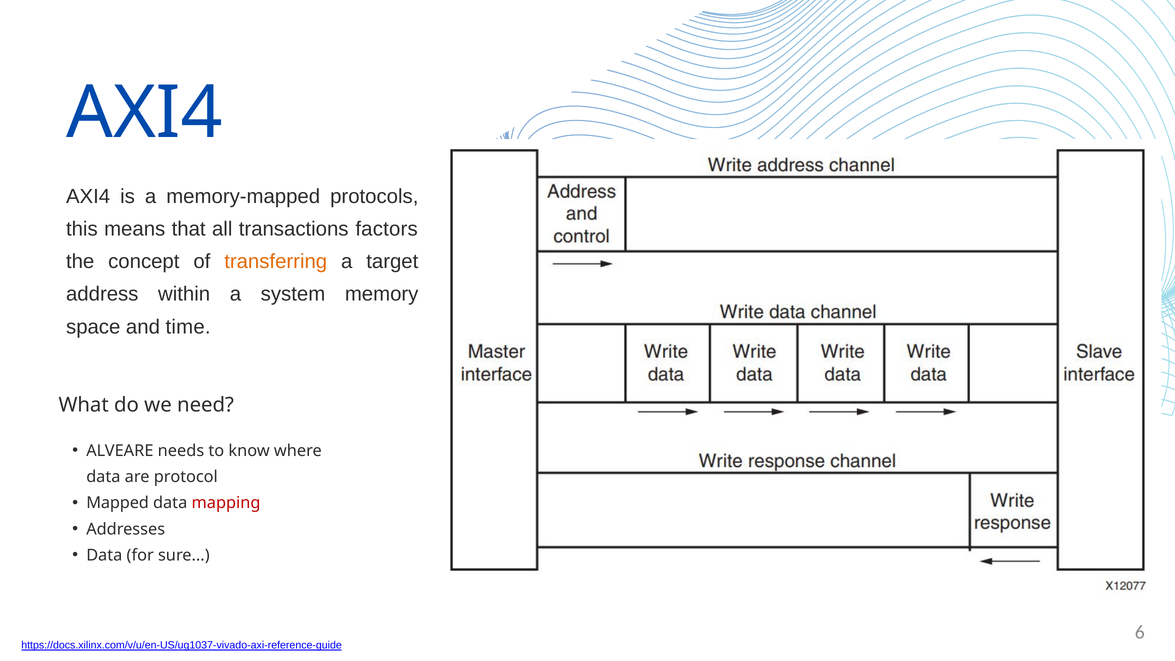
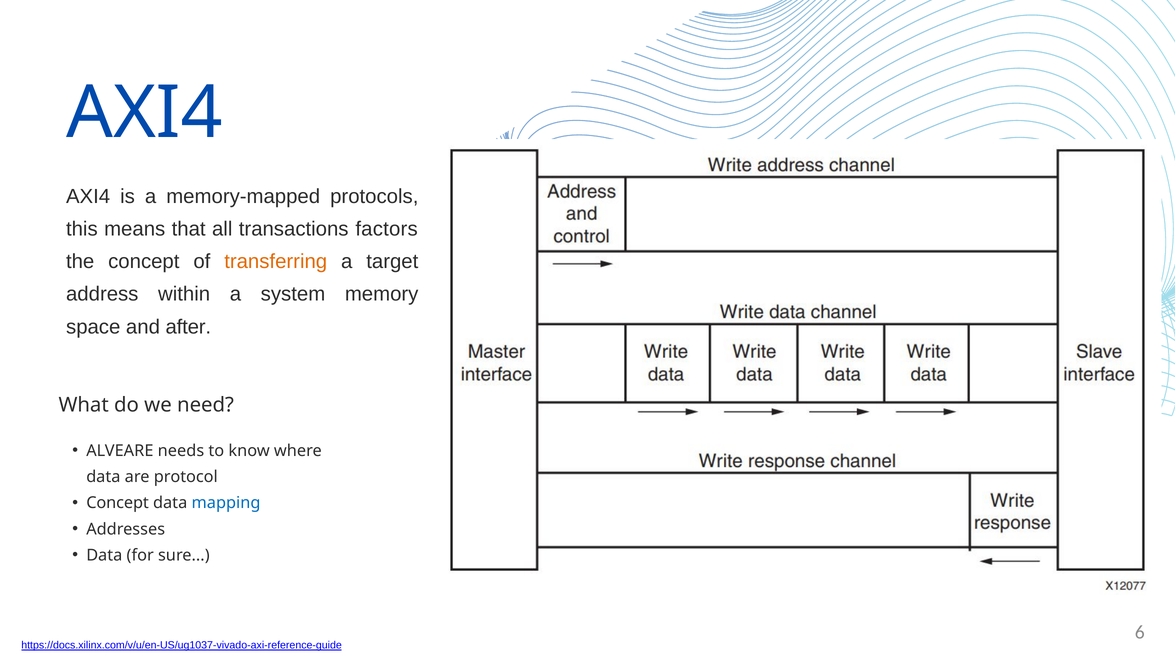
time: time -> after (188, 327)
Mapped: Mapped -> Concept (118, 503)
mapping colour: red -> blue (226, 503)
